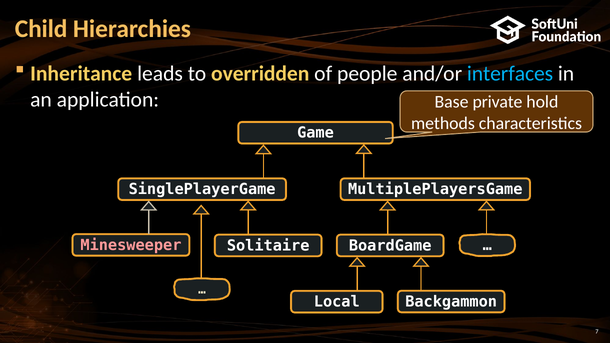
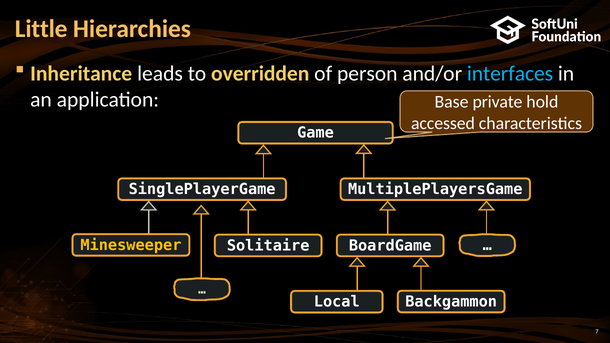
Child: Child -> Little (41, 29)
people: people -> person (367, 74)
methods: methods -> accessed (443, 123)
Minesweeper colour: pink -> yellow (131, 245)
